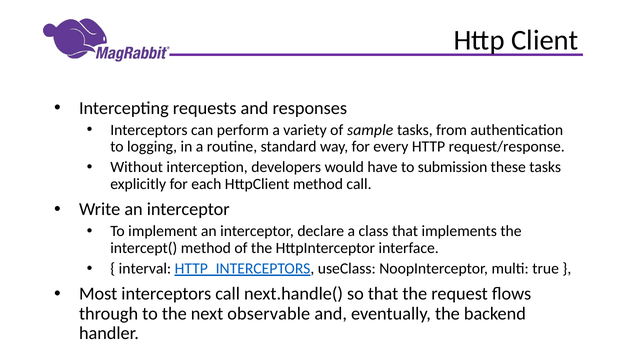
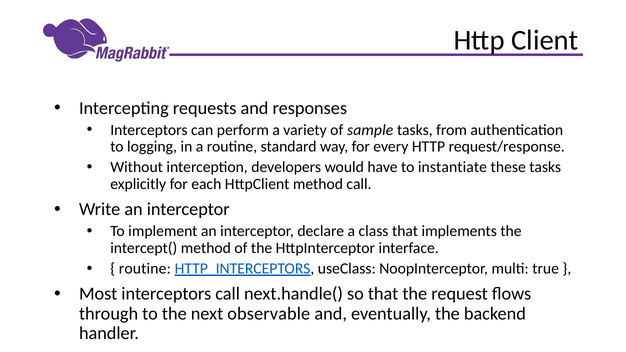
submission: submission -> instantiate (452, 167)
interval: interval -> routine (145, 269)
